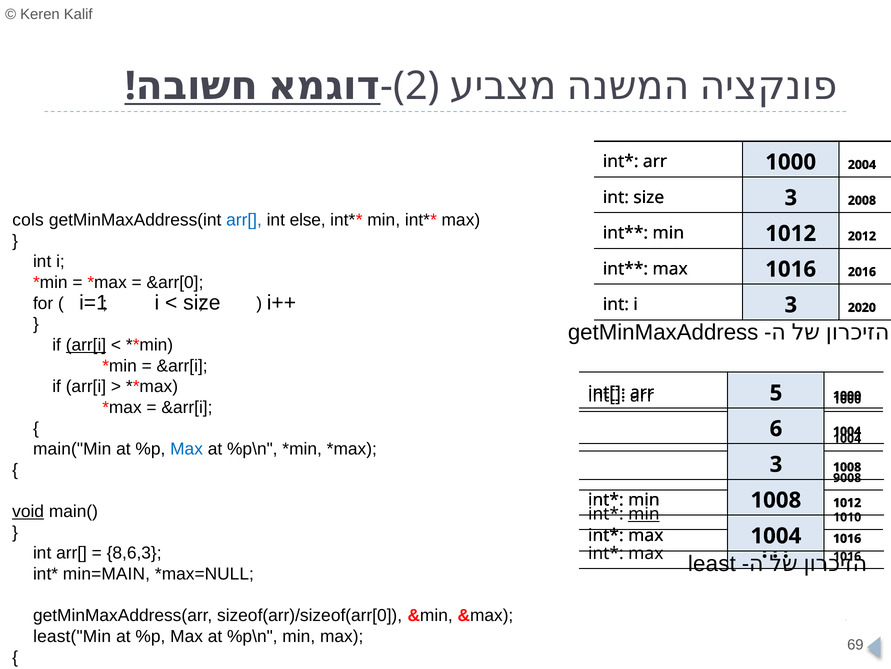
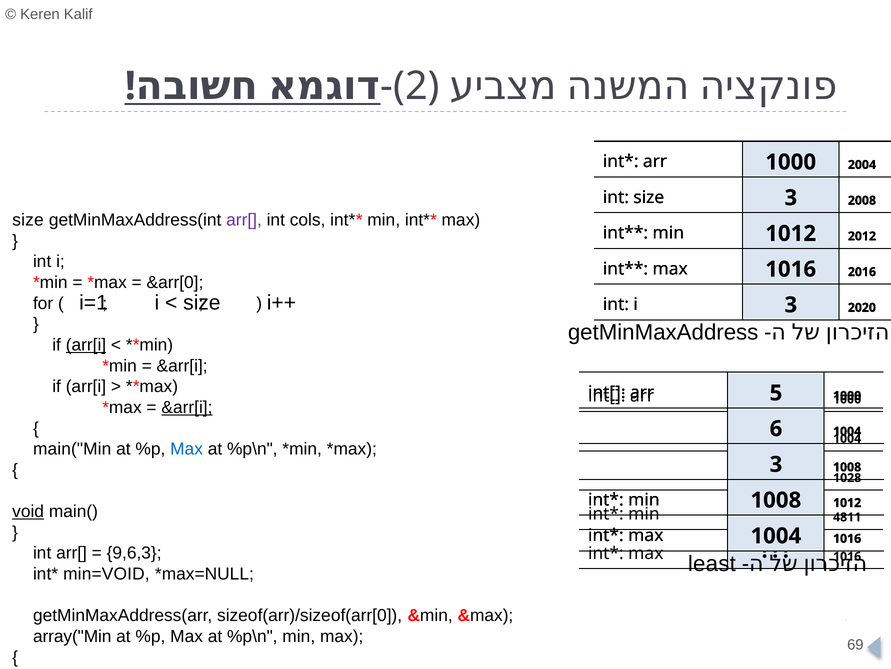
cols: cols -> size (28, 220)
arr[ colour: blue -> purple (244, 220)
else: else -> cols (308, 220)
&arr[i underline: none -> present (187, 407)
9008: 9008 -> 1028 (847, 477)
min underline: present -> none (644, 514)
1010: 1010 -> 4811 (847, 517)
8,6,3: 8,6,3 -> 9,6,3 (134, 553)
min=MAIN: min=MAIN -> min=VOID (106, 573)
least("Min: least("Min -> array("Min (72, 636)
